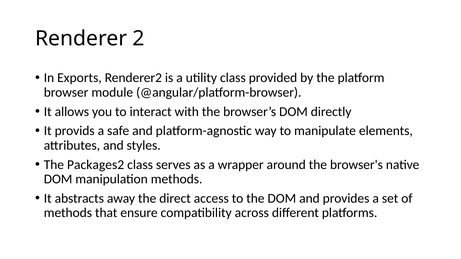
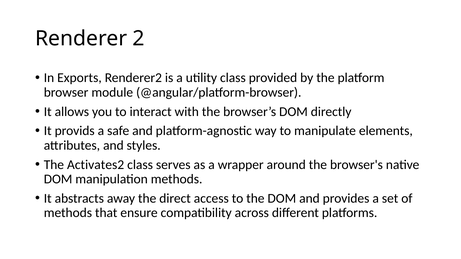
Packages2: Packages2 -> Activates2 (96, 165)
